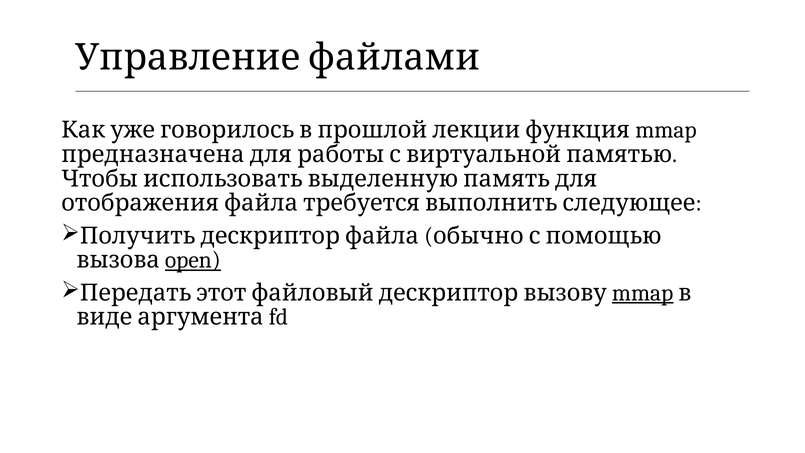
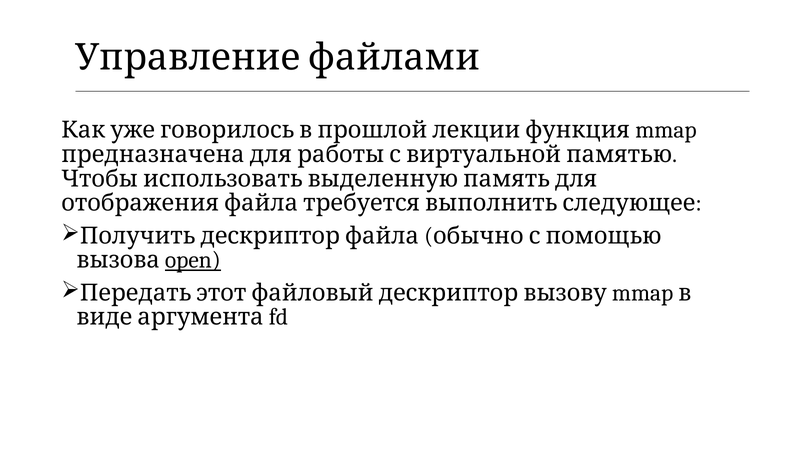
mmap underline: present -> none (643, 293)
